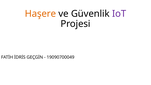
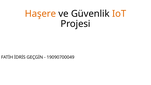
IoT colour: purple -> orange (119, 14)
